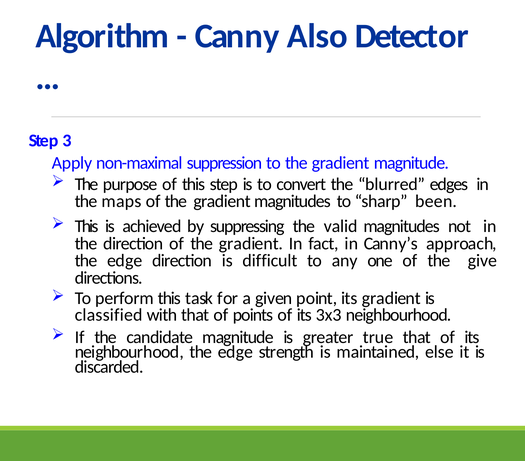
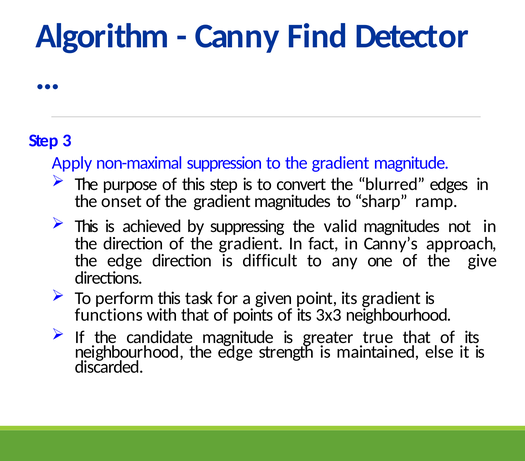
Also: Also -> Find (317, 36)
maps: maps -> onset (122, 201)
been: been -> ramp (436, 201)
classified: classified -> functions (109, 315)
